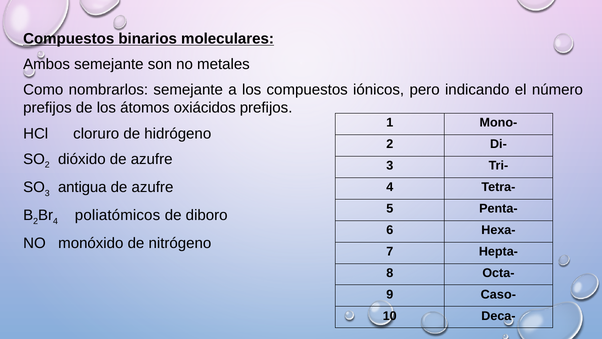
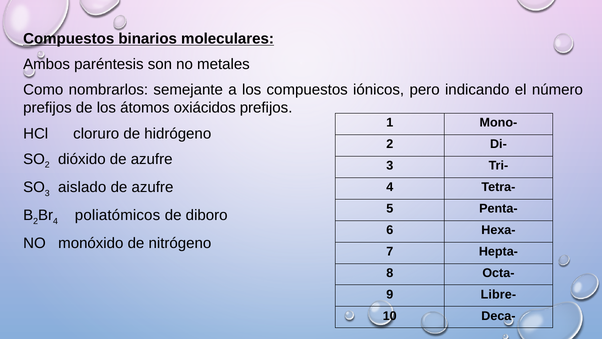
Ambos semejante: semejante -> paréntesis (109, 64)
antigua: antigua -> aislado (82, 187)
Caso-: Caso- -> Libre- (498, 294)
